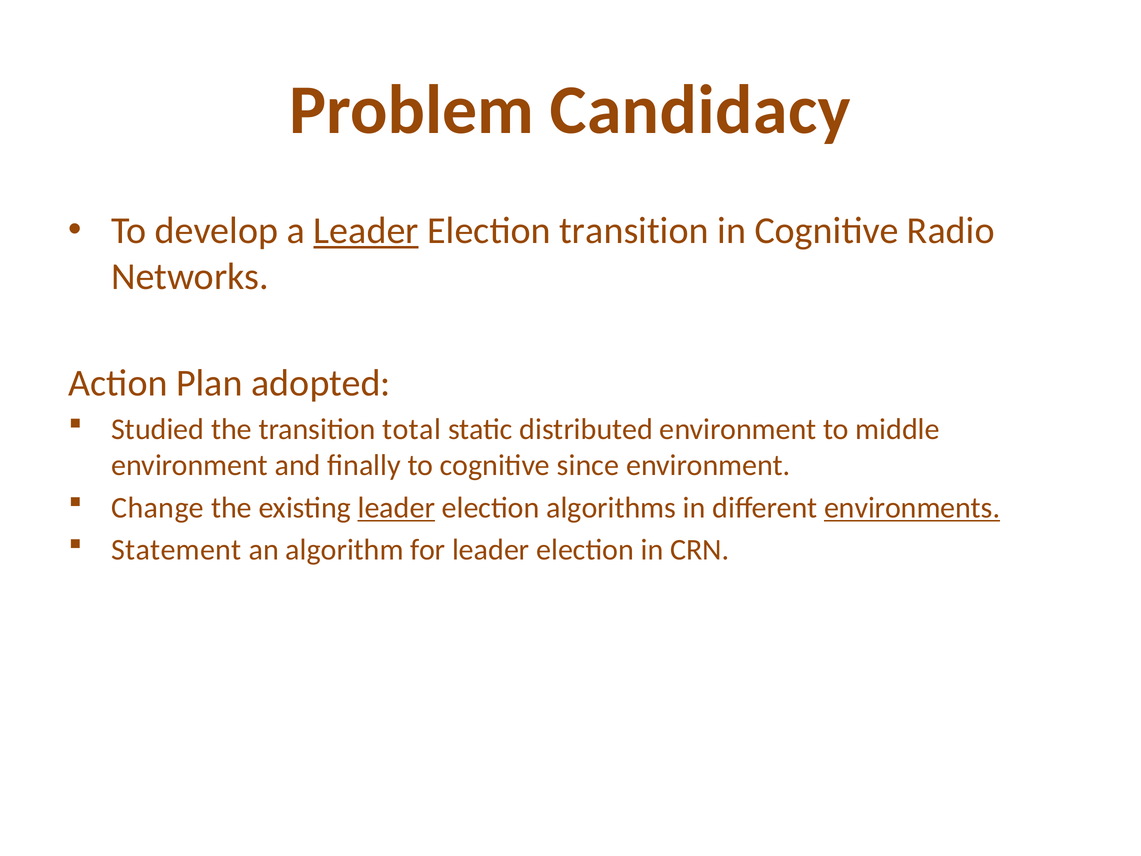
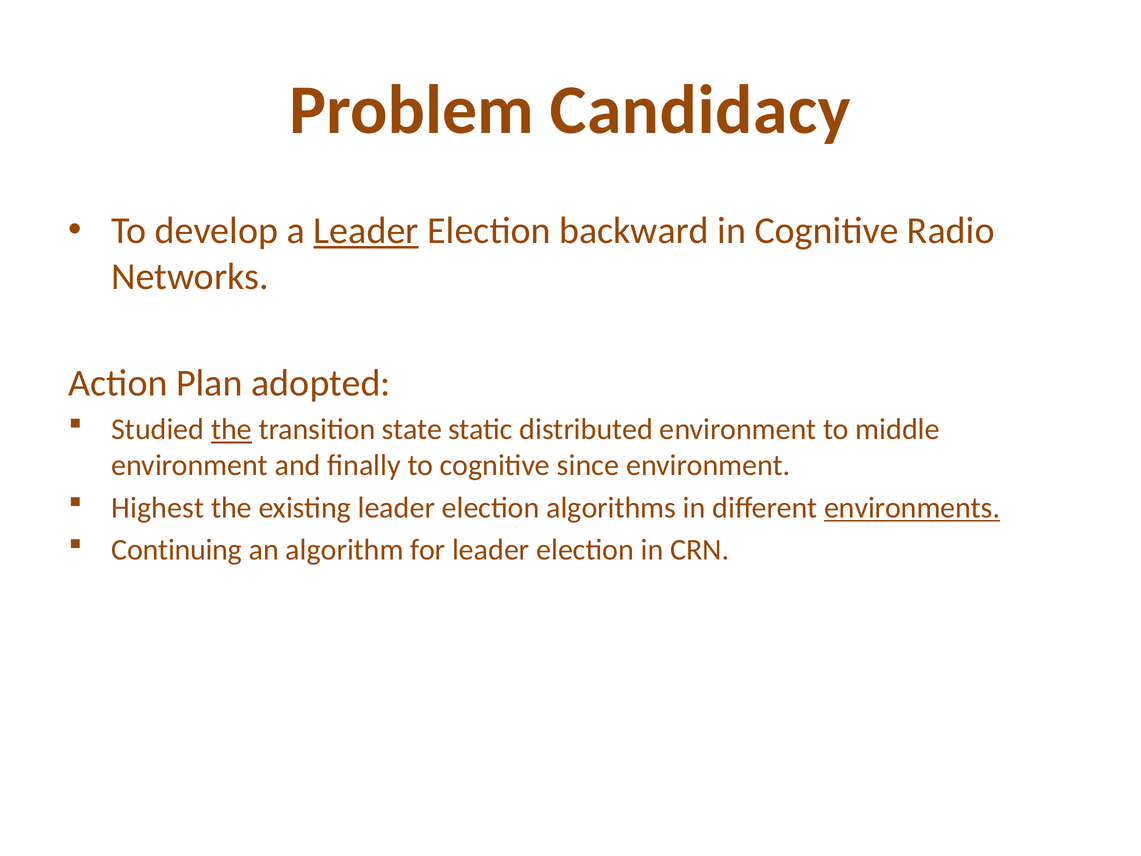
Election transition: transition -> backward (634, 231)
the underline: none -> present (231, 429)
total: total -> state (412, 429)
Change: Change -> Highest (158, 508)
leader underline: present -> none (396, 508)
Statement: Statement -> Continuing (177, 550)
